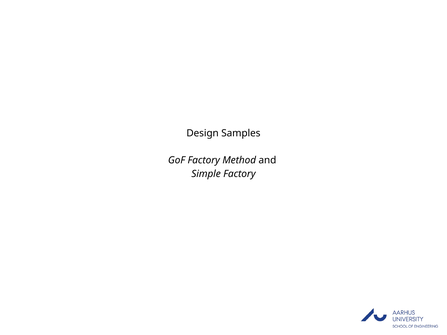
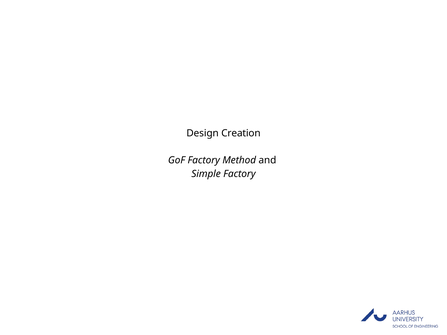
Samples: Samples -> Creation (241, 133)
